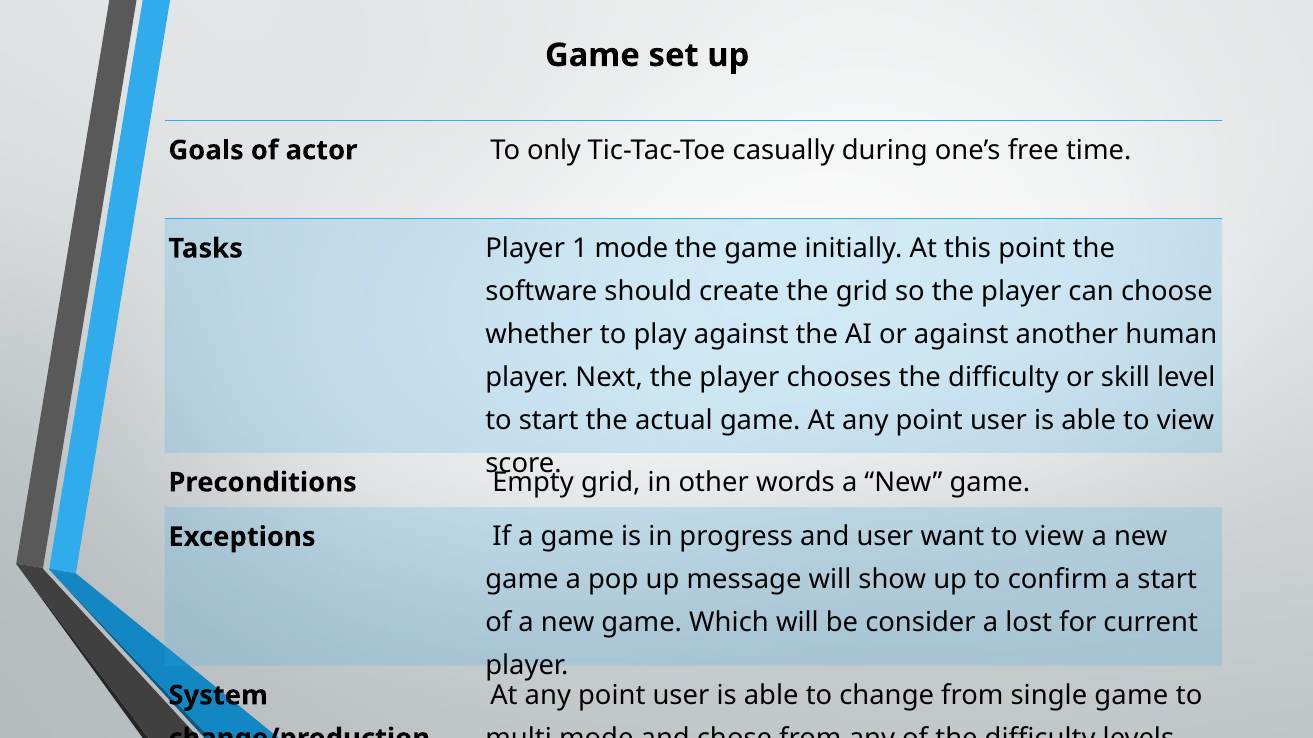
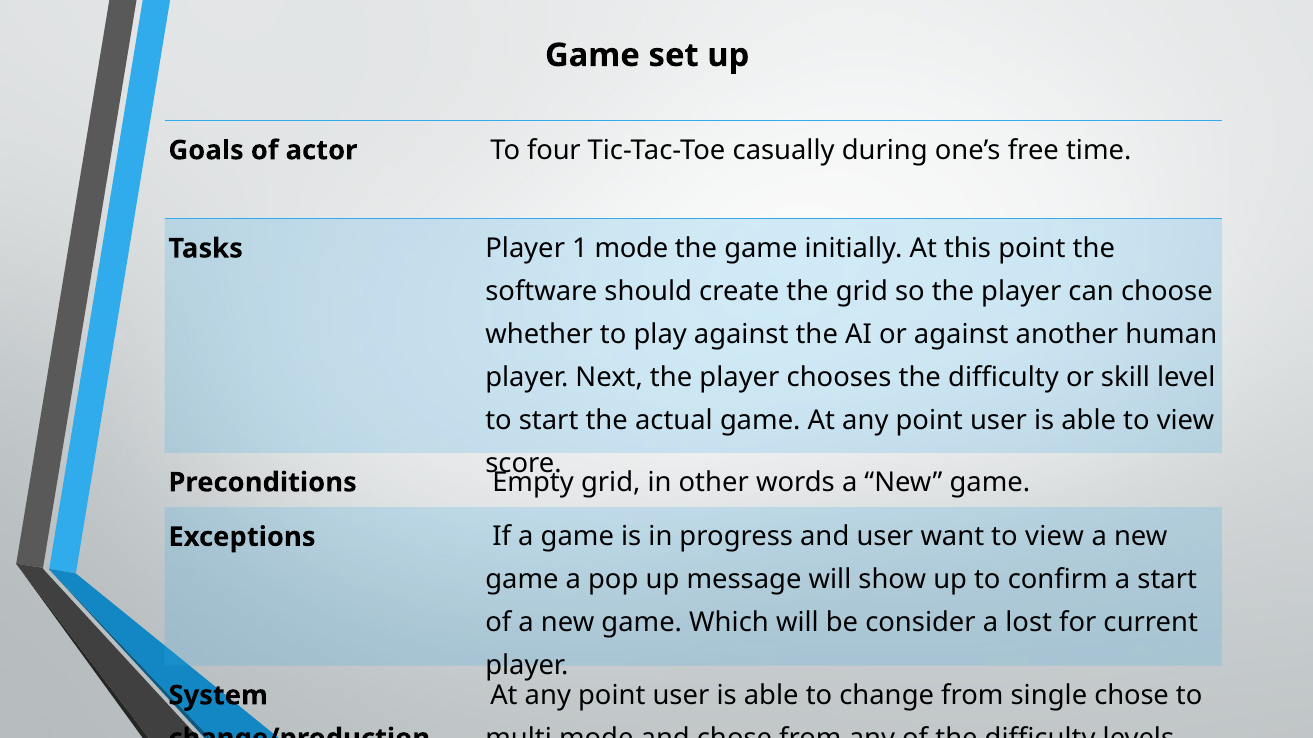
only: only -> four (554, 150)
single game: game -> chose (1132, 696)
